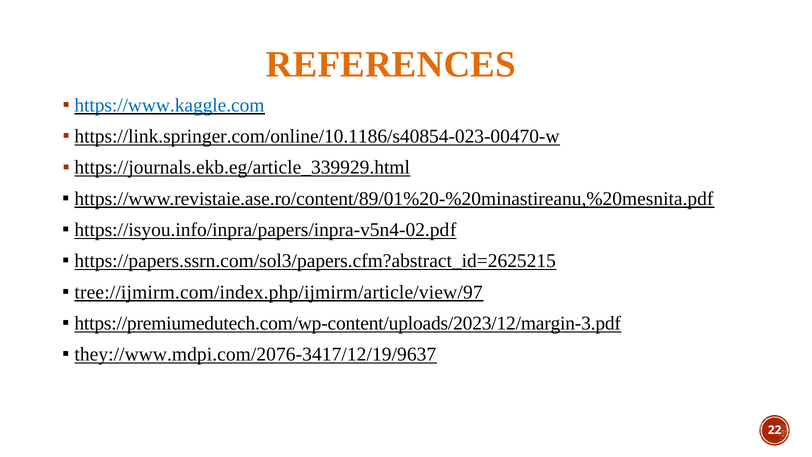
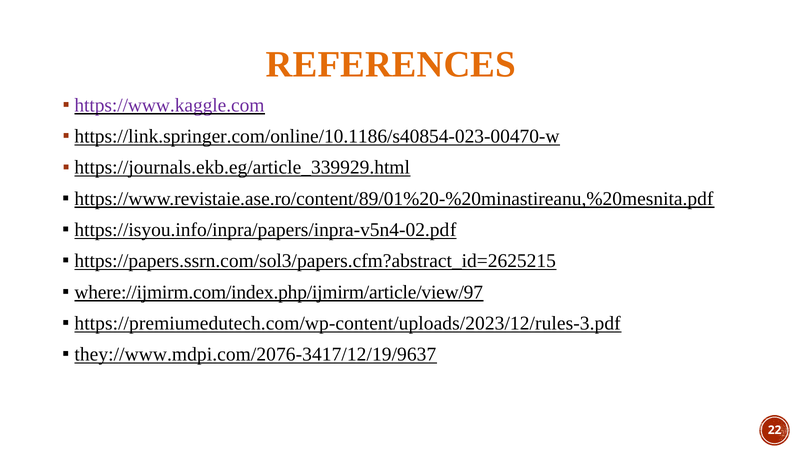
https://www.kaggle.com colour: blue -> purple (169, 105)
tree://ijmirm.com/index.php/ijmirm/article/view/97: tree://ijmirm.com/index.php/ijmirm/article/view/97 -> where://ijmirm.com/index.php/ijmirm/article/view/97 (279, 292)
https://premiumedutech.com/wp-content/uploads/2023/12/margin-3.pdf: https://premiumedutech.com/wp-content/uploads/2023/12/margin-3.pdf -> https://premiumedutech.com/wp-content/uploads/2023/12/rules-3.pdf (348, 323)
